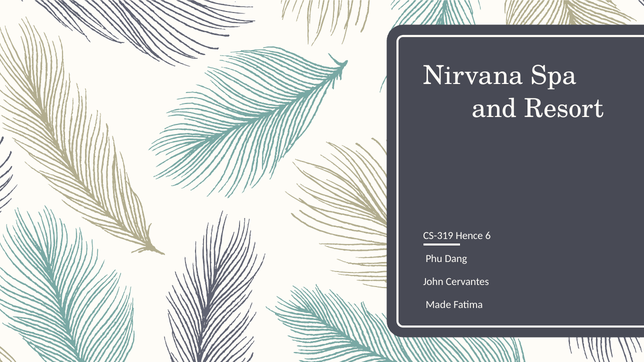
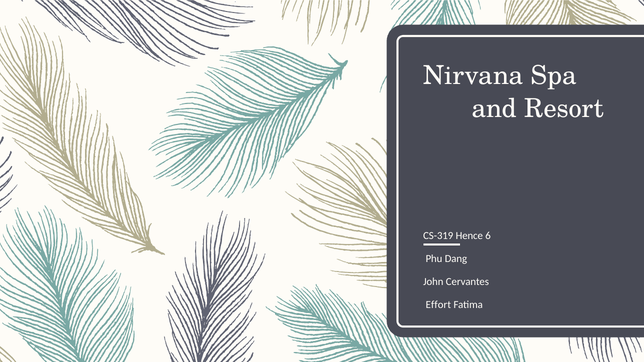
Made: Made -> Effort (438, 305)
